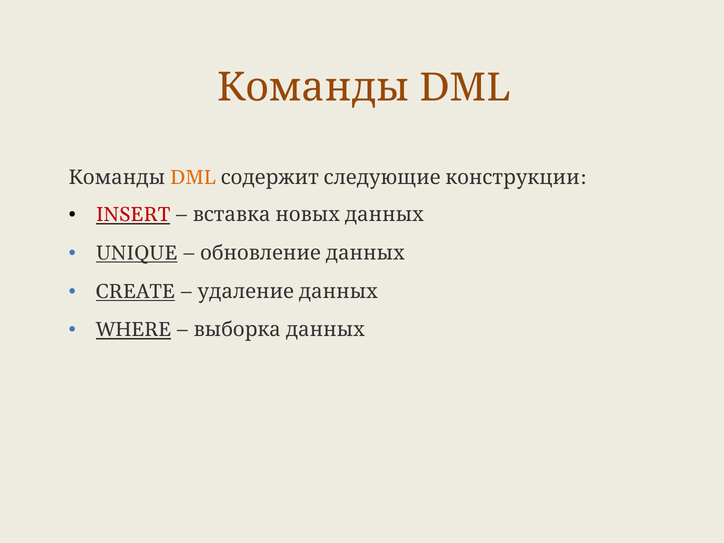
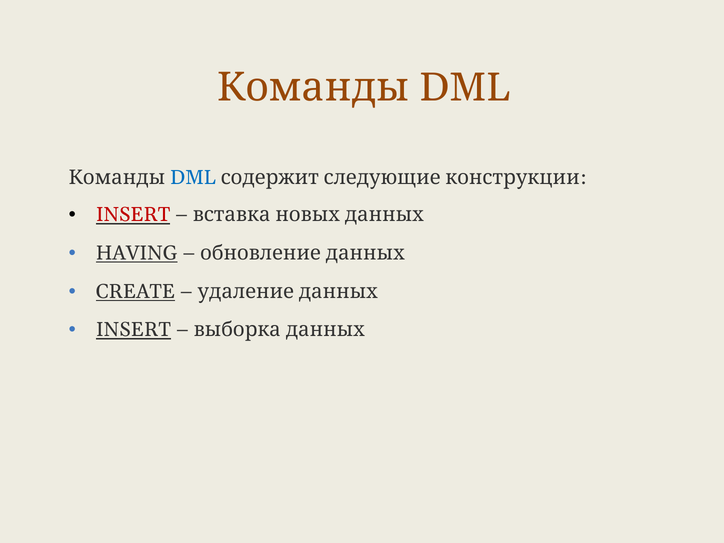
DML colour: orange -> blue (193, 178)
UNIQUE: UNIQUE -> HAVING (137, 253)
WHERE: WHERE -> INSERT (133, 330)
